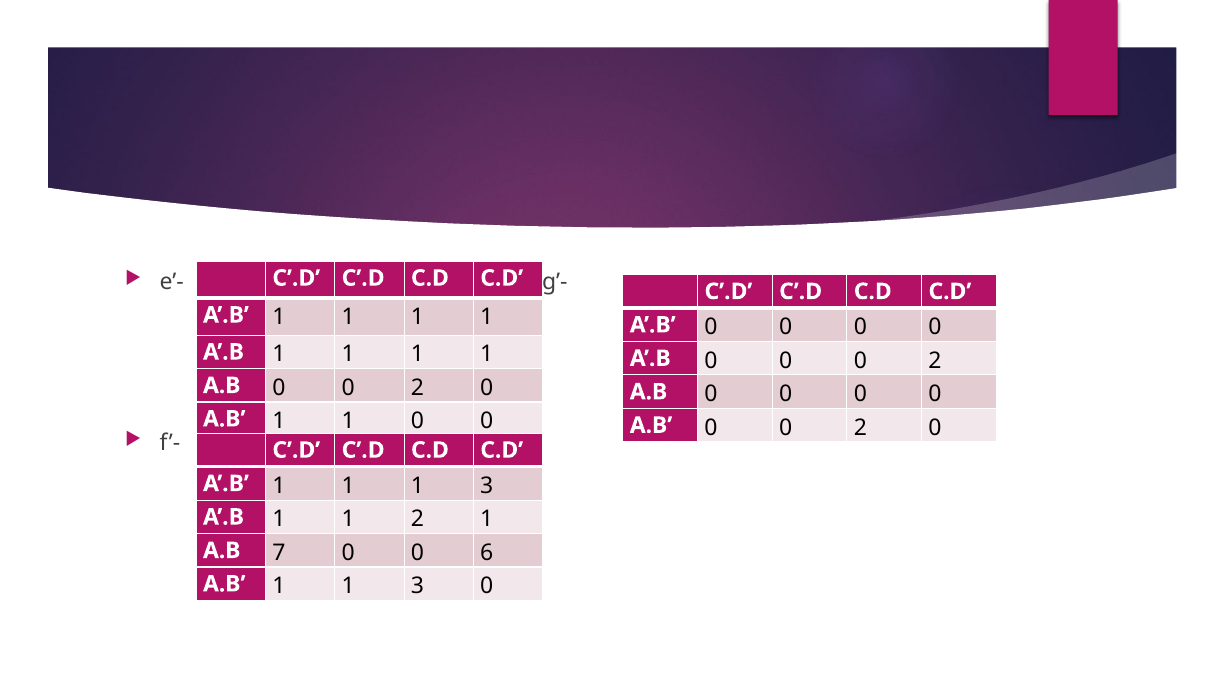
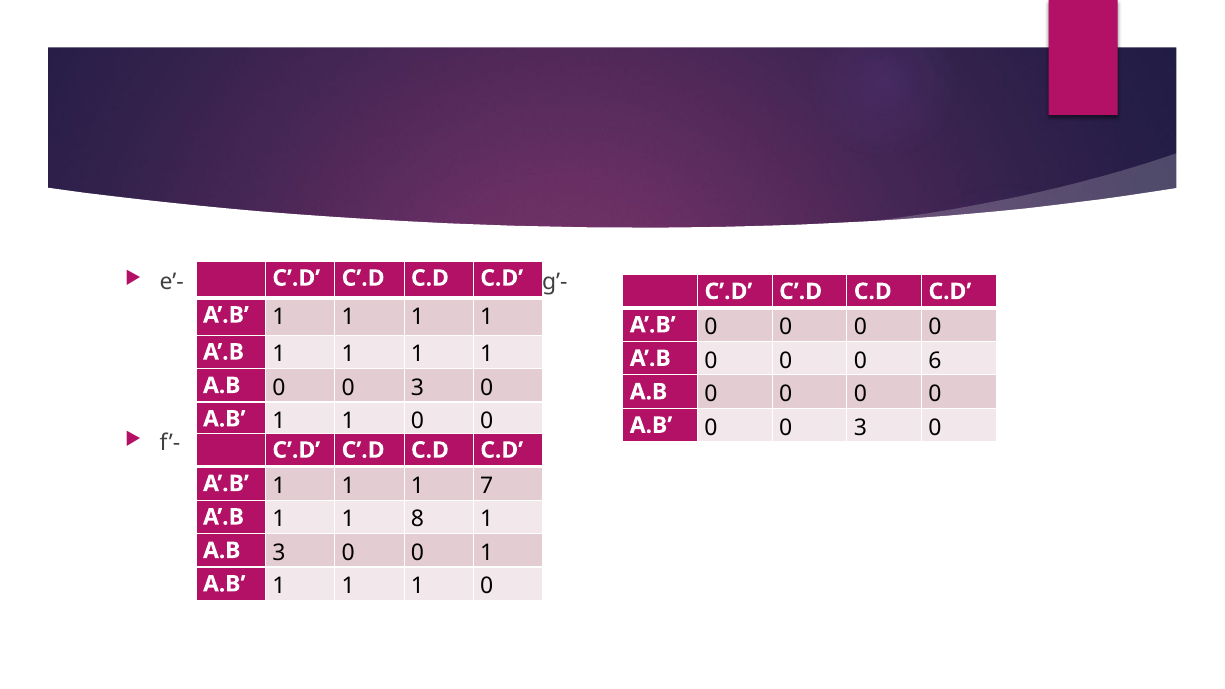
0 0 0 2: 2 -> 6 (935, 361)
2: 2 -> 3 (418, 388)
2: 2 -> 3 (860, 427)
1 1 1 3: 3 -> 7 (487, 486)
1 2: 2 -> 8 (418, 519)
7: 7 -> 3 (279, 553)
0 6: 6 -> 1 (487, 553)
A.B 1 1 3: 3 -> 1 (418, 586)
